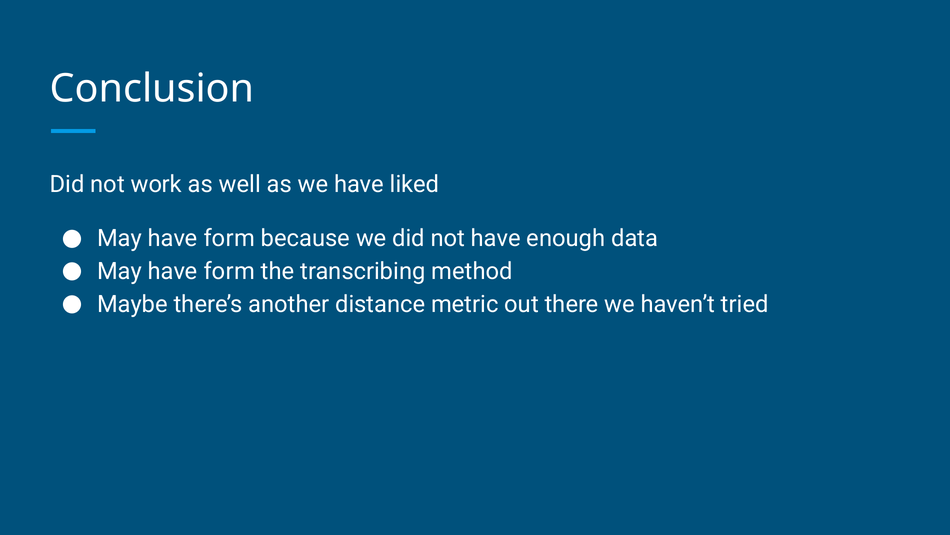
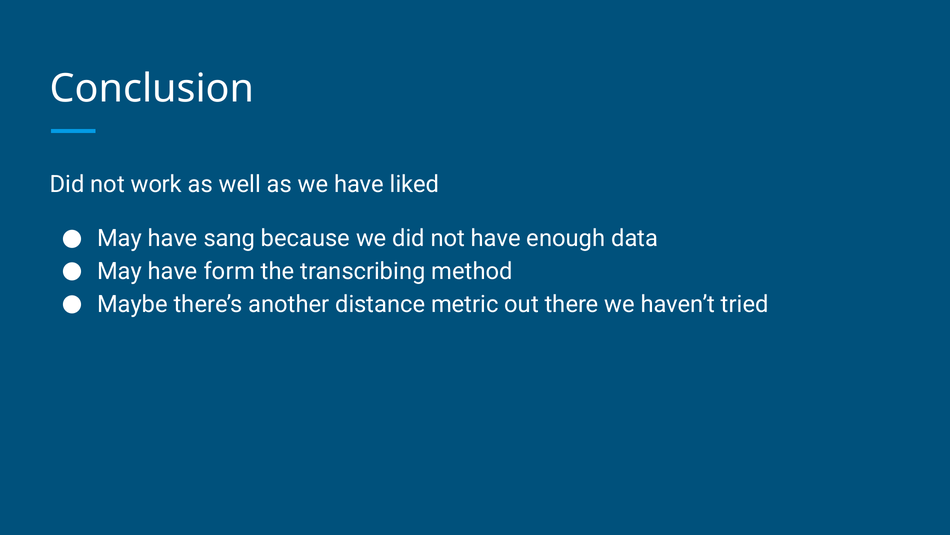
form: form -> sang (229, 238)
